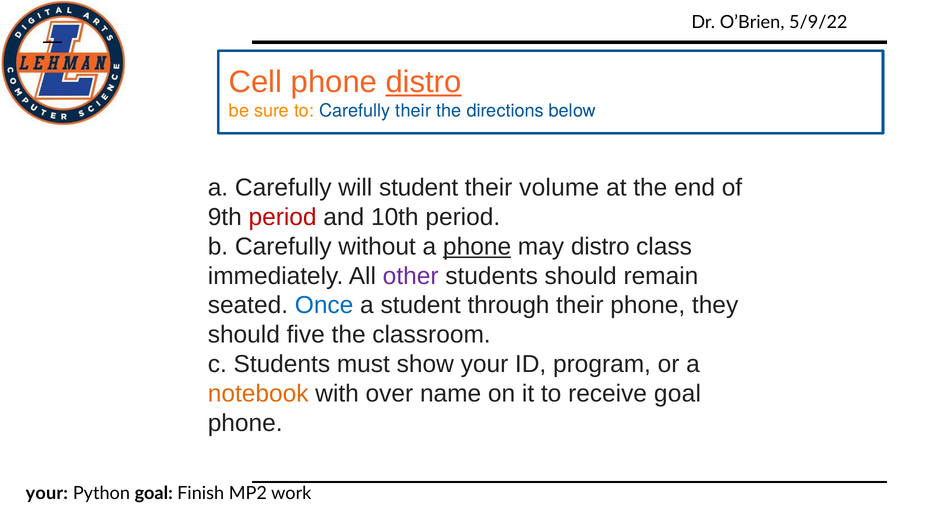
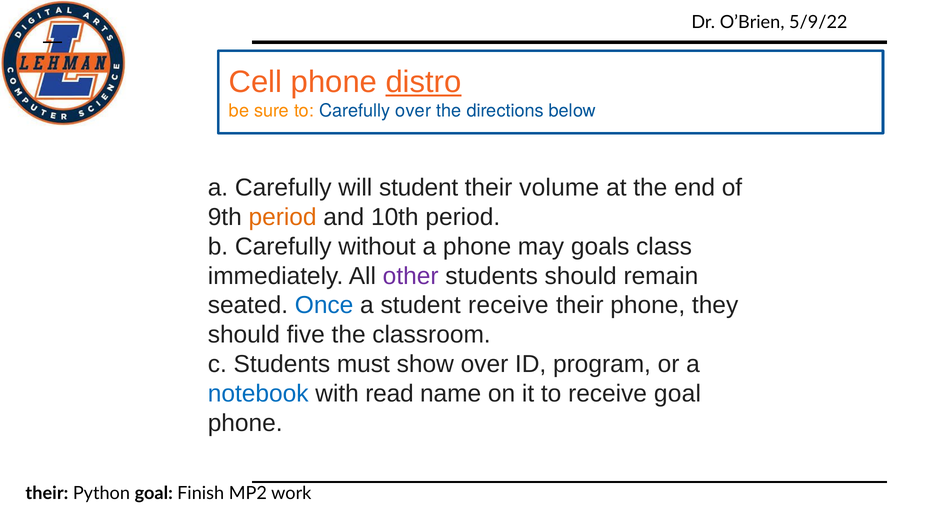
Carefully their: their -> over (413, 111)
period colour: red -> orange (283, 217)
phone underline: present -> none (477, 247)
may distro: distro -> goals (600, 247)
student through: through -> receive (508, 305)
show your: your -> over (484, 364)
notebook colour: orange -> blue (258, 394)
over: over -> read (389, 394)
your: your -> their (47, 494)
